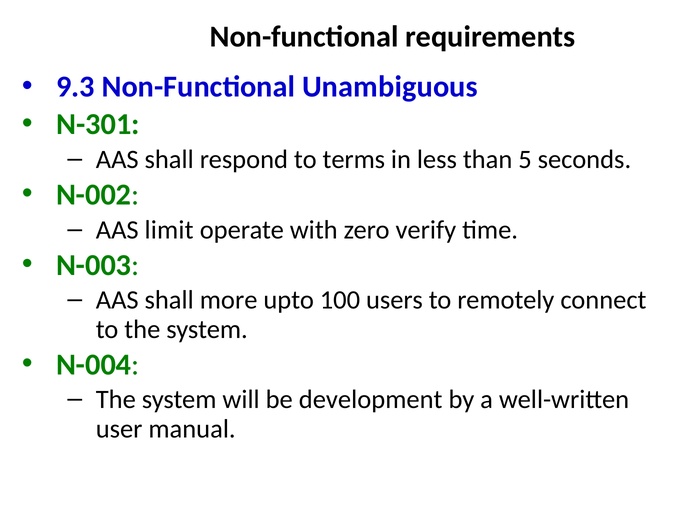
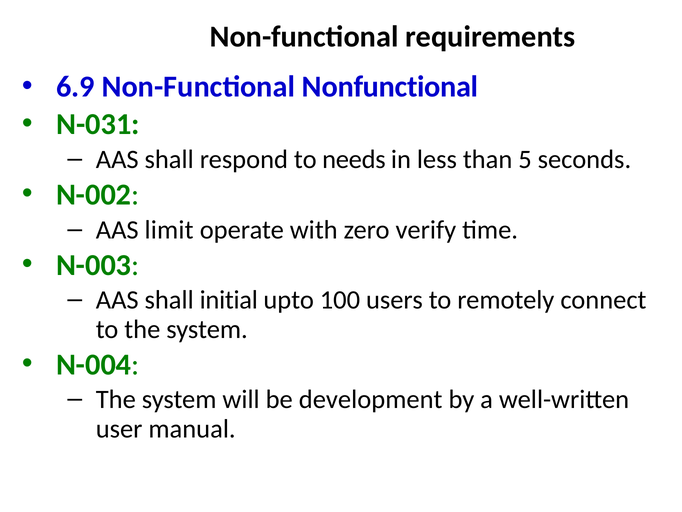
9.3: 9.3 -> 6.9 (75, 87)
Unambiguous: Unambiguous -> Nonfunctional (390, 87)
N-301: N-301 -> N-031 (98, 124)
terms: terms -> needs (354, 159)
more: more -> initial (229, 300)
